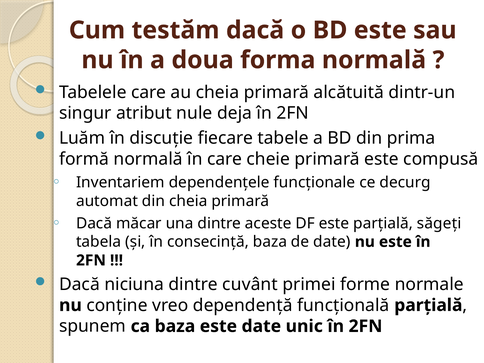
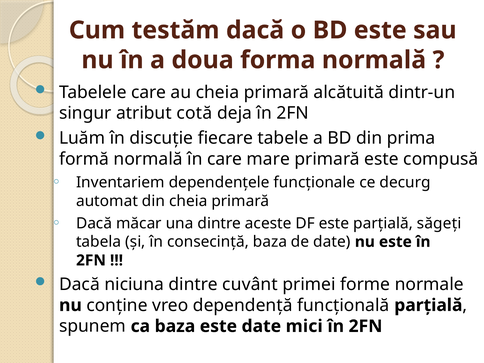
nule: nule -> cotă (194, 113)
cheie: cheie -> mare (268, 159)
unic: unic -> mici (304, 326)
